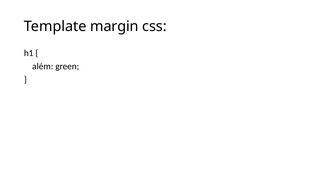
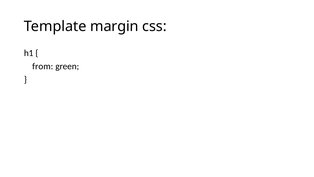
além: além -> from (43, 66)
